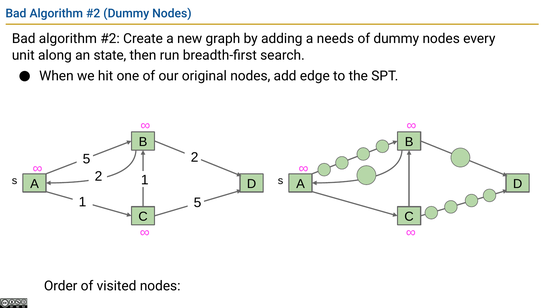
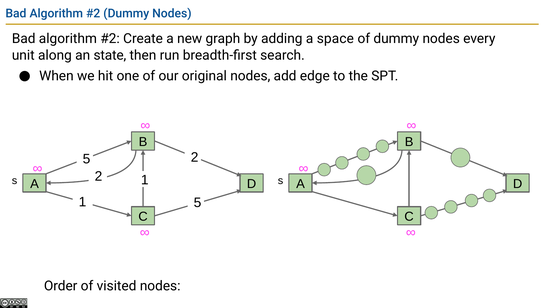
needs: needs -> space (335, 39)
